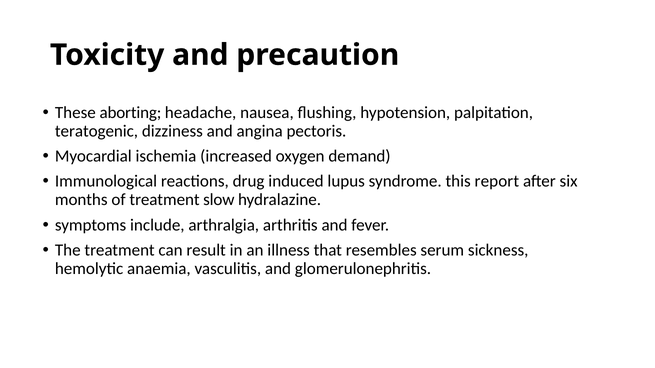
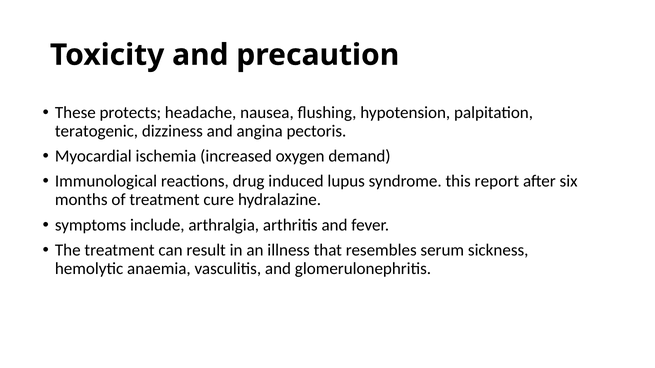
aborting: aborting -> protects (130, 113)
slow: slow -> cure (219, 200)
